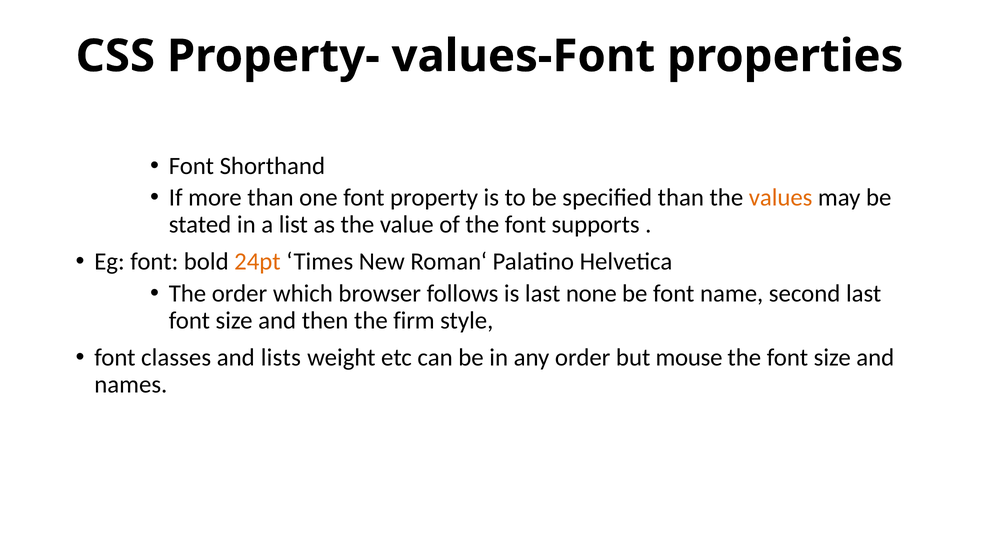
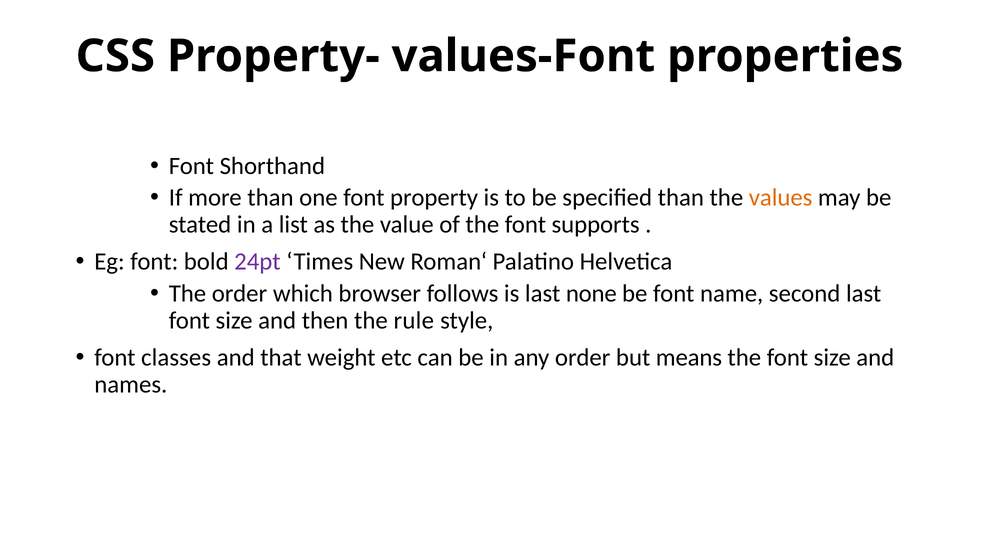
24pt colour: orange -> purple (257, 262)
firm: firm -> rule (414, 320)
lists: lists -> that (281, 357)
mouse: mouse -> means (689, 357)
